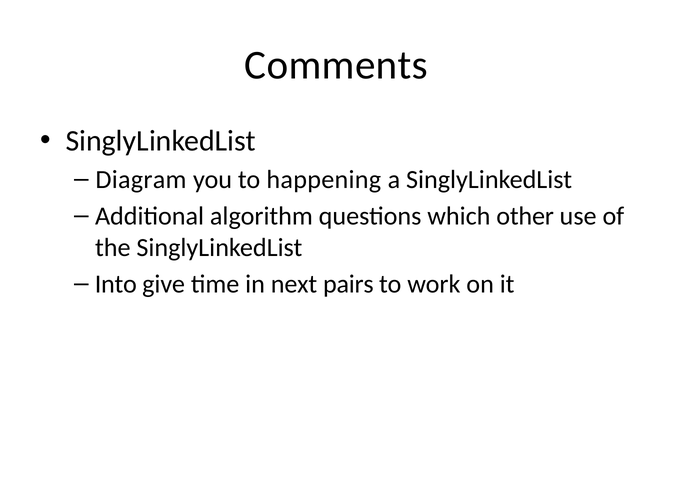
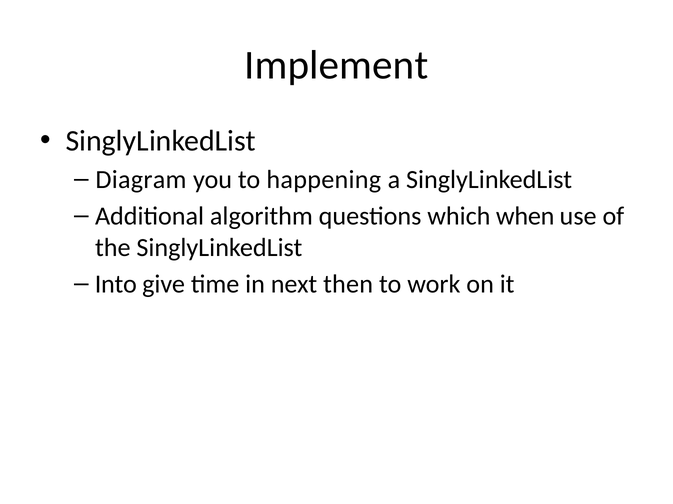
Comments: Comments -> Implement (336, 65)
other: other -> when (525, 216)
pairs: pairs -> then (348, 285)
